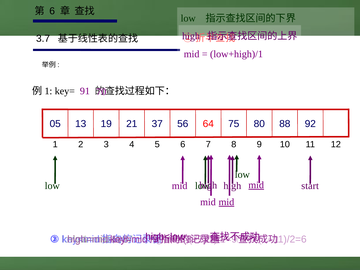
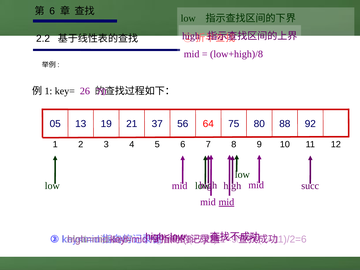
3.7: 3.7 -> 2.2 (43, 39)
low+high)/1: low+high)/1 -> low+high)/8 (237, 54)
91: 91 -> 26 (85, 91)
mid underline: present -> none (256, 185)
start: start -> succ (310, 186)
